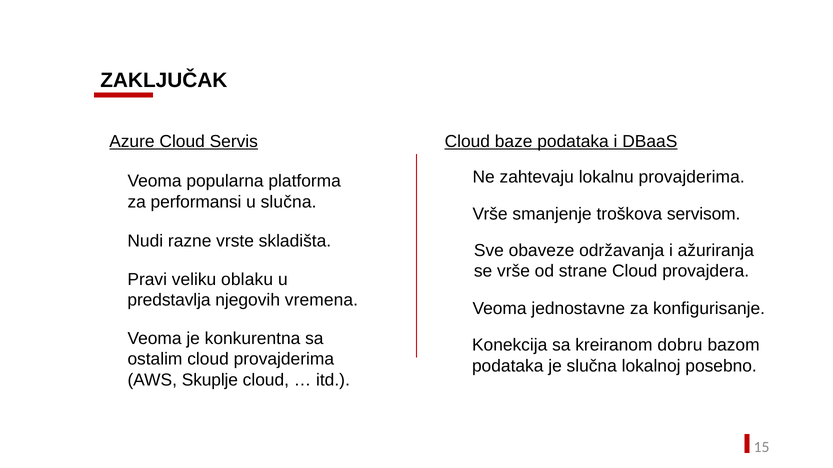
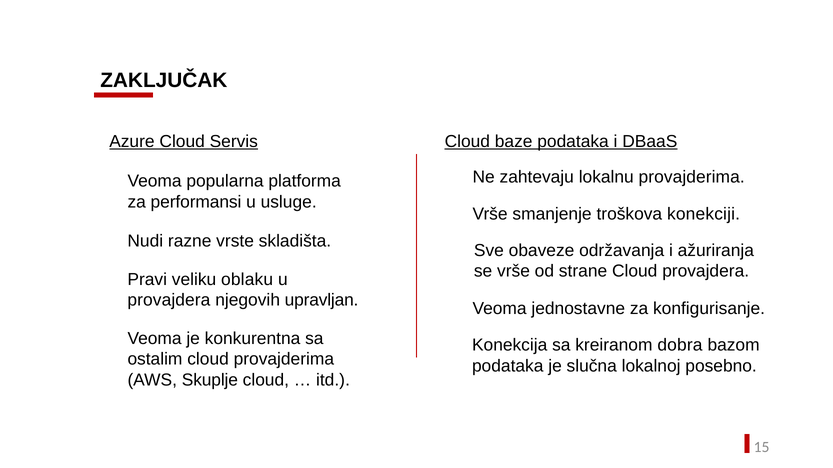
u slučna: slučna -> usluge (289, 202)
servisom: servisom -> konekciji (704, 214)
predstavlja: predstavlja -> provajdera (169, 301)
vremena: vremena -> upravljan (322, 301)
dobru: dobru -> dobra (680, 346)
